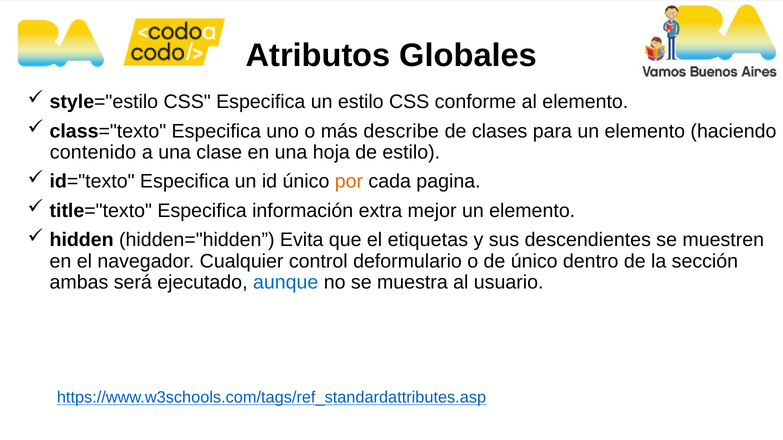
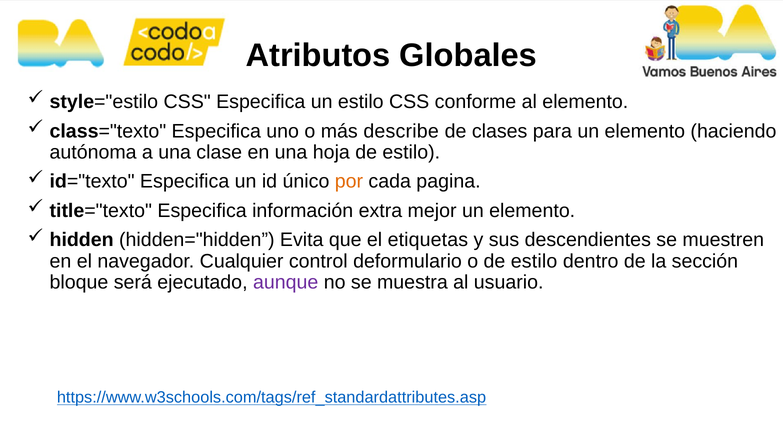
contenido: contenido -> autónoma (93, 152)
o de único: único -> estilo (534, 261)
ambas: ambas -> bloque (79, 282)
aunque colour: blue -> purple (286, 282)
